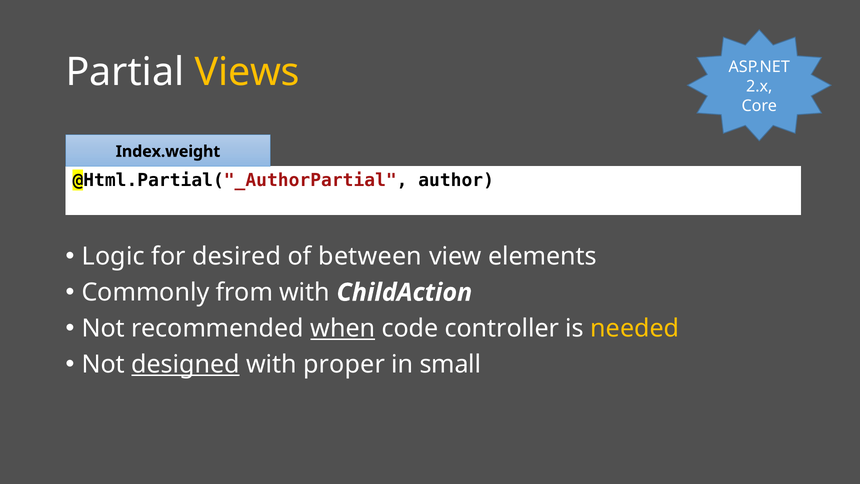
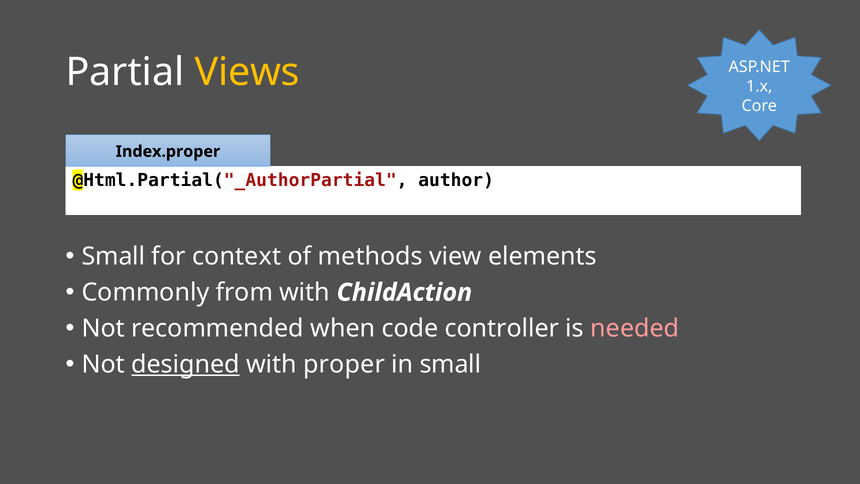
2.x: 2.x -> 1.x (759, 86)
Index.weight: Index.weight -> Index.proper (168, 151)
Logic: Logic -> Small (113, 256)
desired: desired -> context (237, 256)
between: between -> methods (370, 256)
when underline: present -> none (343, 328)
needed colour: yellow -> pink (635, 328)
